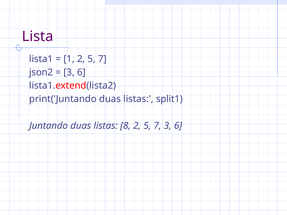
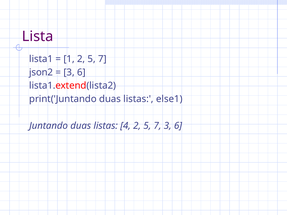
split1: split1 -> else1 (169, 99)
8: 8 -> 4 (125, 126)
